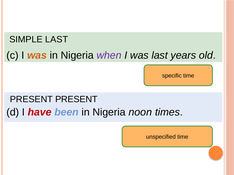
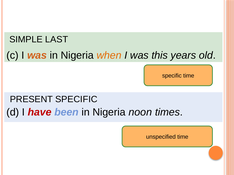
when colour: purple -> orange (109, 55)
was last: last -> this (160, 55)
PRESENT PRESENT: PRESENT -> SPECIFIC (76, 99)
